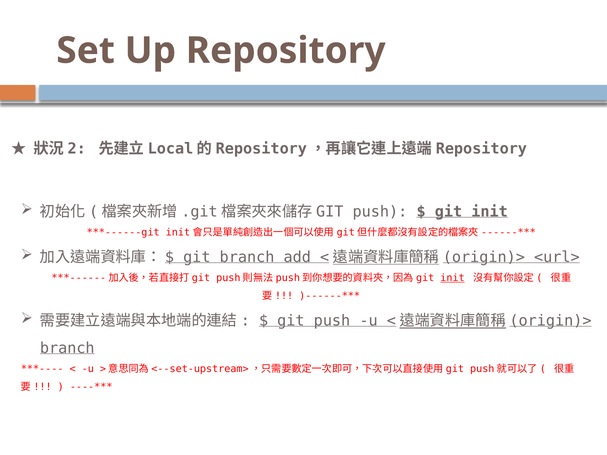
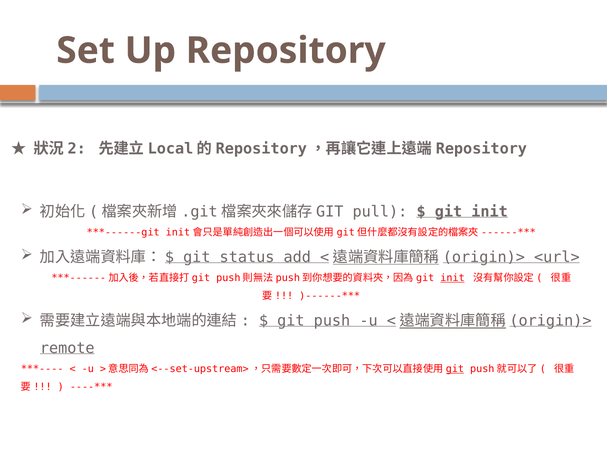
push: push -> pull (380, 212)
git branch: branch -> status (247, 257)
branch: branch -> remote (67, 348)
git underline: none -> present (455, 369)
